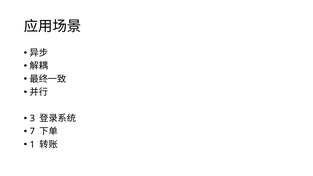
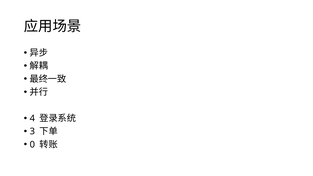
3: 3 -> 4 (32, 118)
7: 7 -> 3 (32, 132)
1: 1 -> 0 (32, 145)
